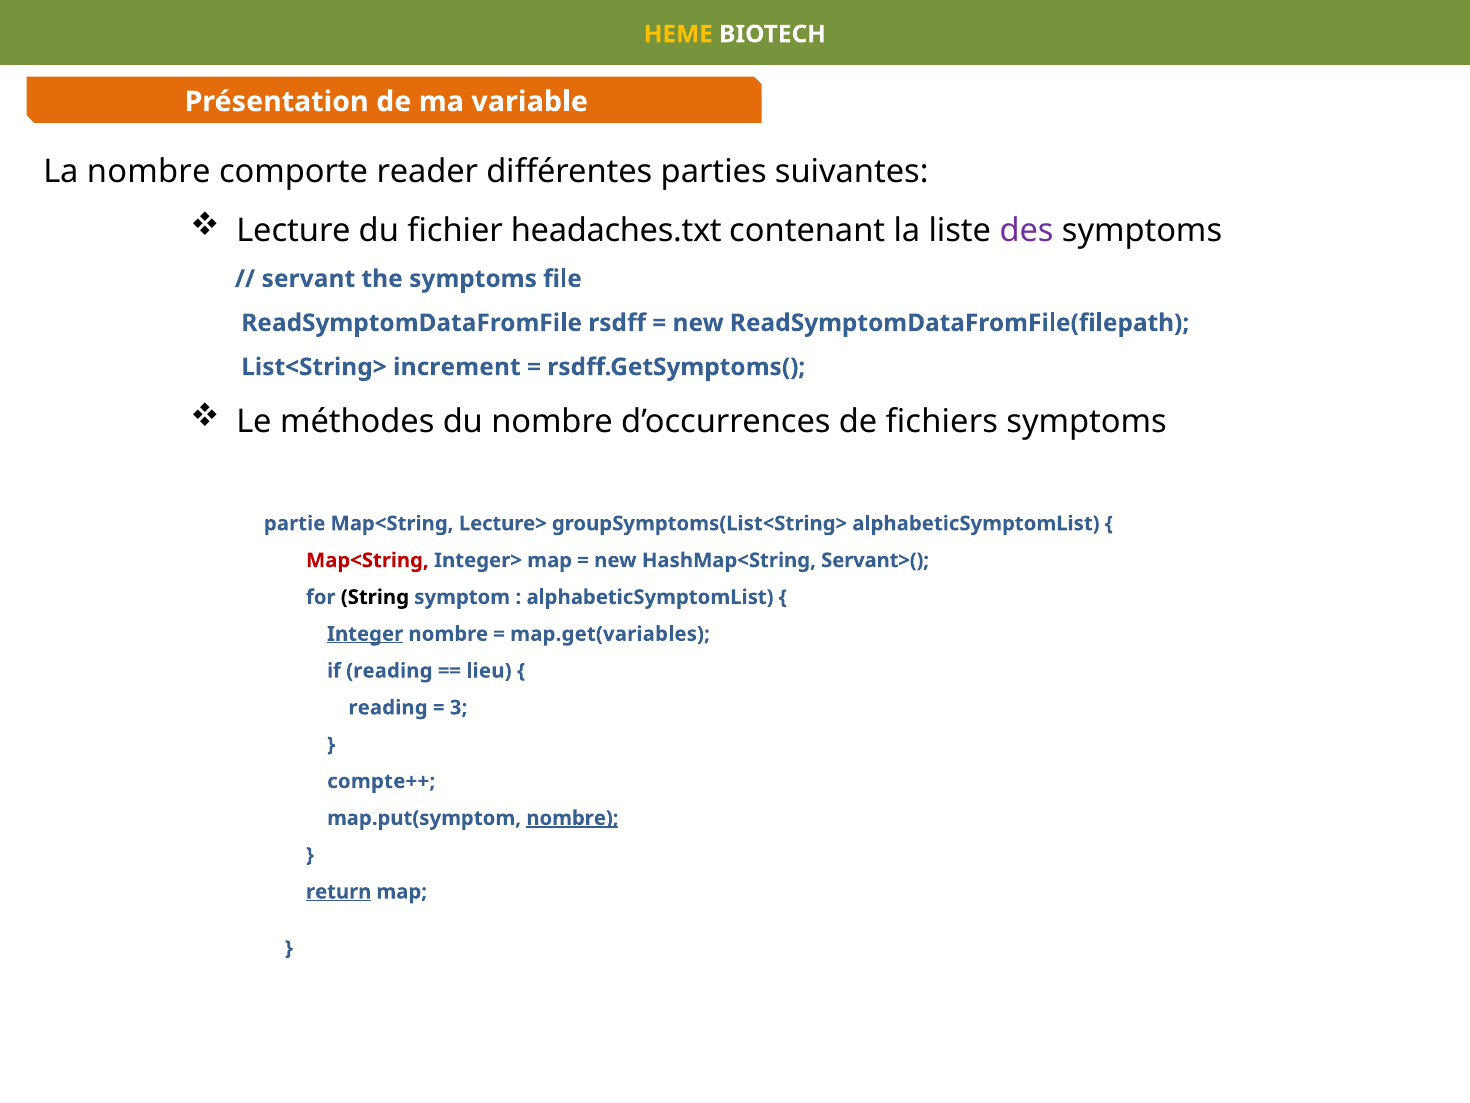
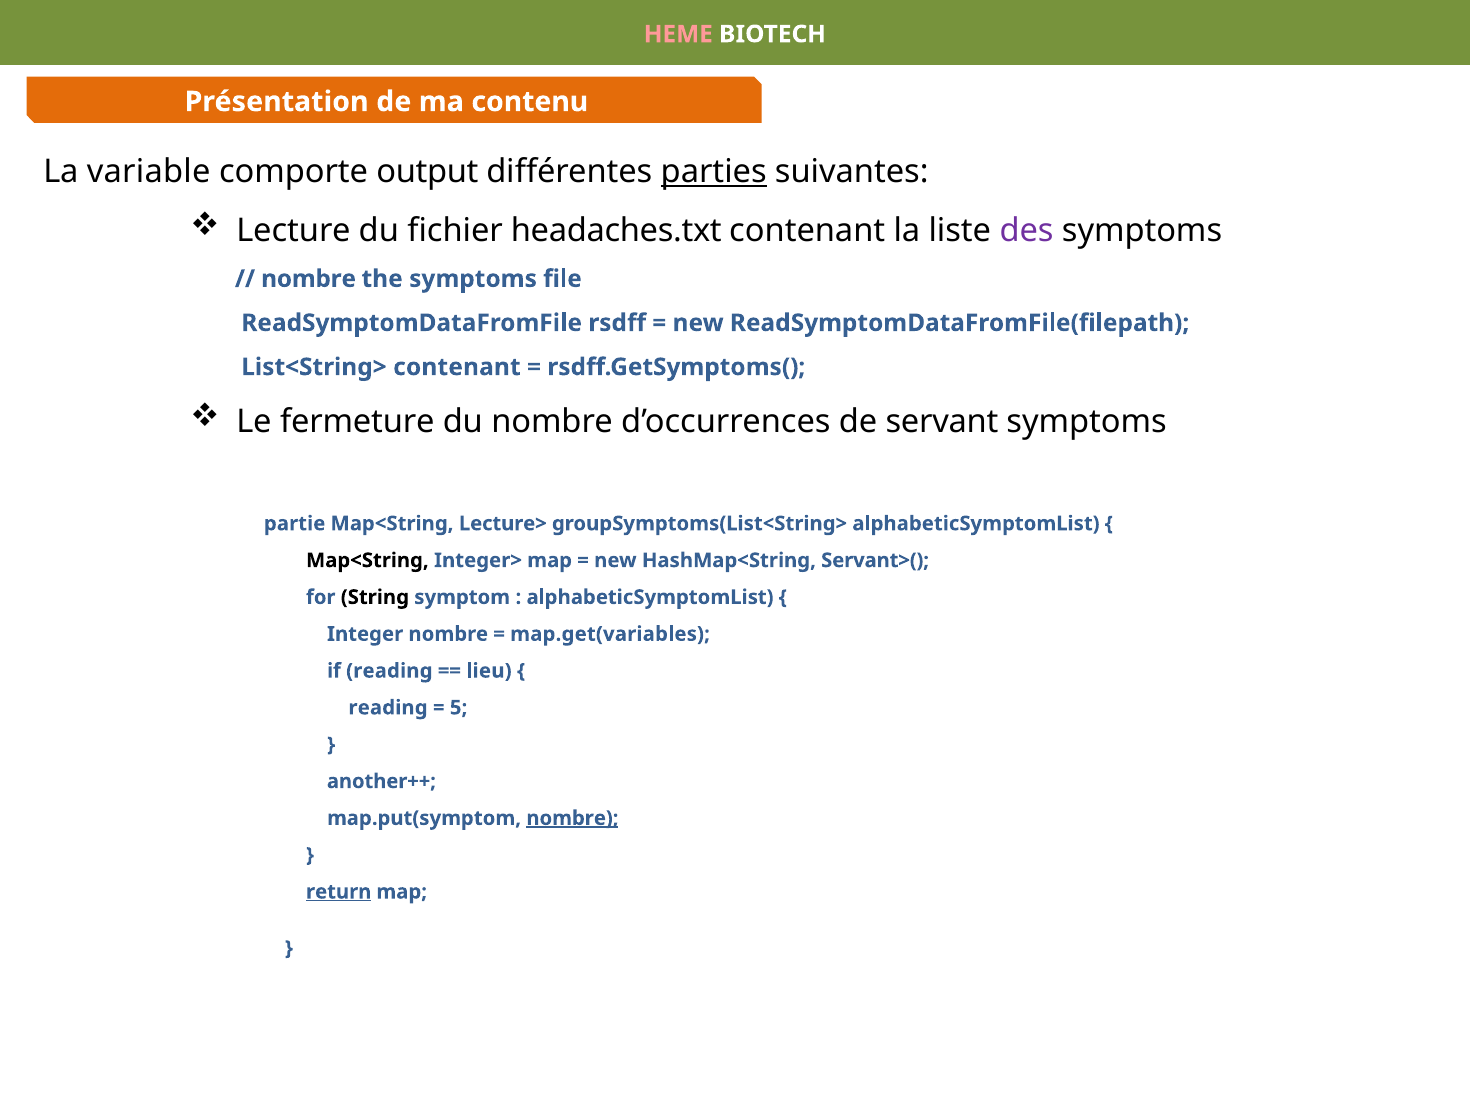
HEME colour: yellow -> pink (678, 34)
variable: variable -> contenu (530, 102)
La nombre: nombre -> variable (149, 172)
reader: reader -> output (427, 172)
parties underline: none -> present (714, 172)
servant: servant -> nombre (309, 279)
List<String> increment: increment -> contenant (457, 367)
méthodes: méthodes -> fermeture (357, 421)
fichiers: fichiers -> servant (942, 421)
Map<String colour: red -> black (367, 560)
Integer underline: present -> none (365, 634)
3: 3 -> 5 (459, 707)
compte++: compte++ -> another++ (381, 781)
